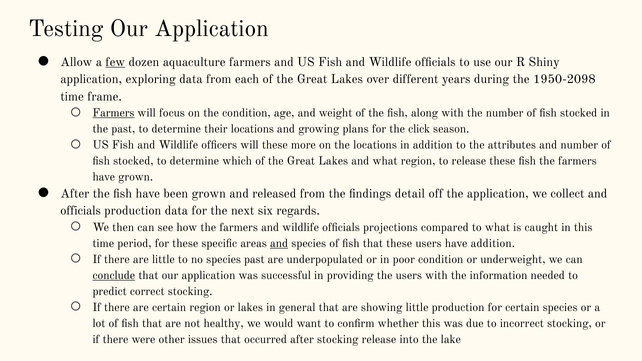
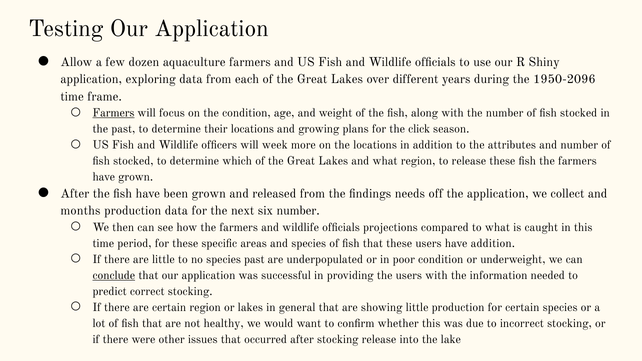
few underline: present -> none (115, 62)
1950-2098: 1950-2098 -> 1950-2096 (564, 79)
will these: these -> week (275, 145)
detail: detail -> needs (410, 194)
officials: officials -> months (80, 211)
six regards: regards -> number (298, 211)
and underline: present -> none (279, 243)
